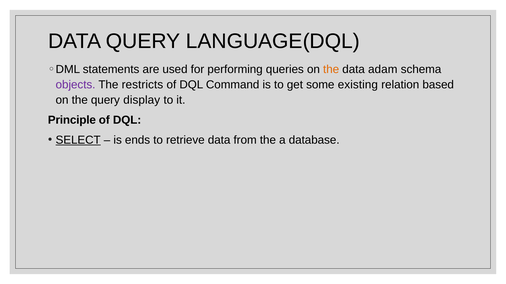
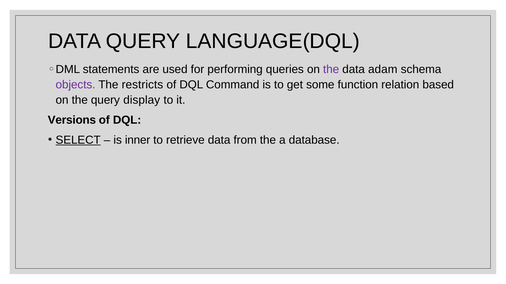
the colour: orange -> purple (331, 70)
existing: existing -> function (358, 85)
Principle: Principle -> Versions (72, 120)
ends: ends -> inner (138, 140)
